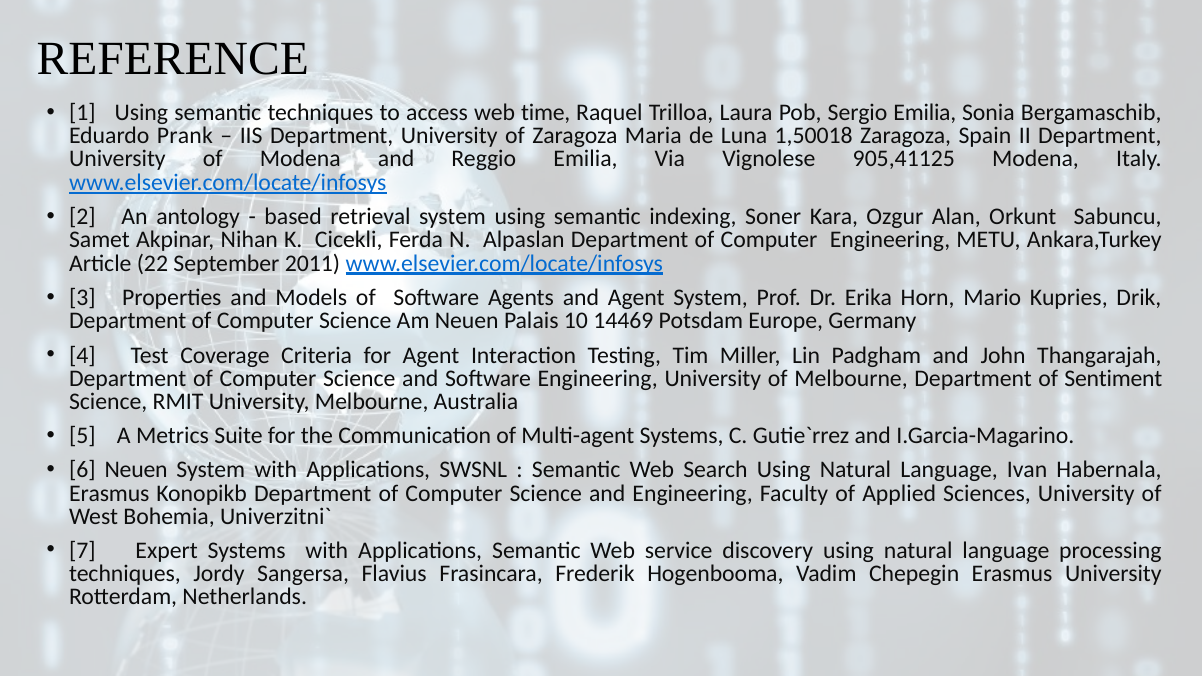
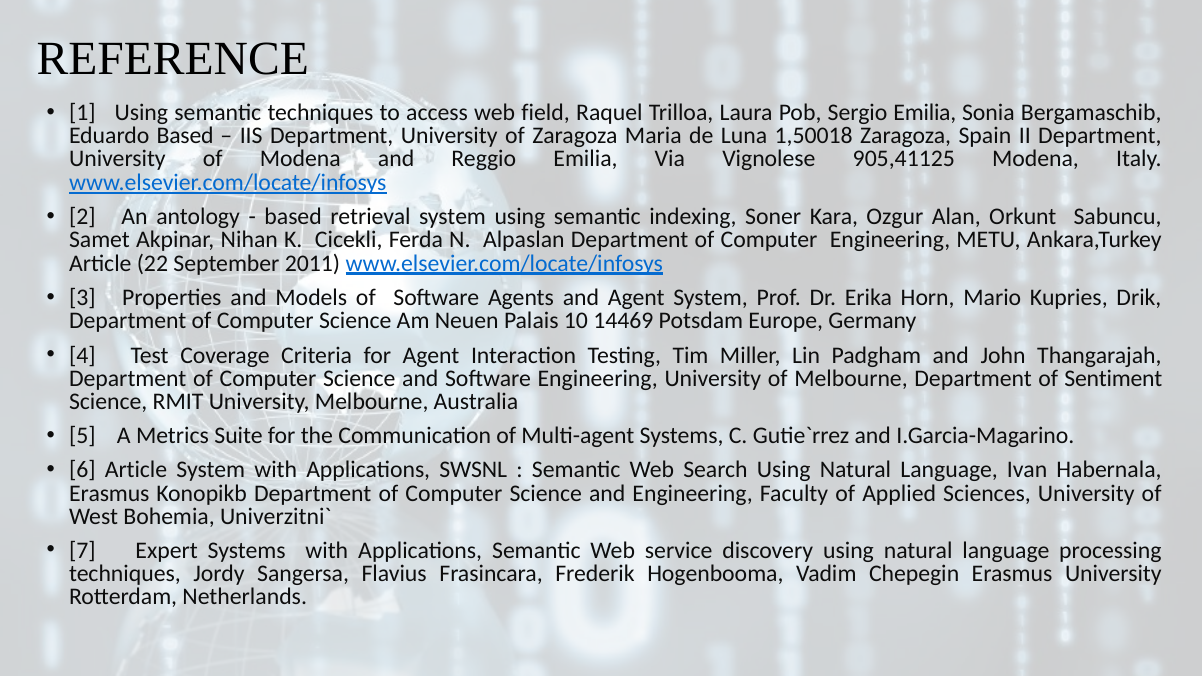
time: time -> field (546, 113)
Eduardo Prank: Prank -> Based (185, 136)
6 Neuen: Neuen -> Article (136, 470)
